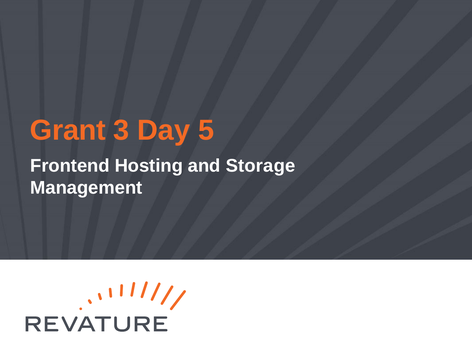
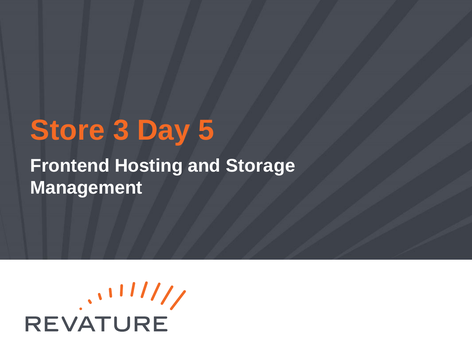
Grant: Grant -> Store (68, 130)
